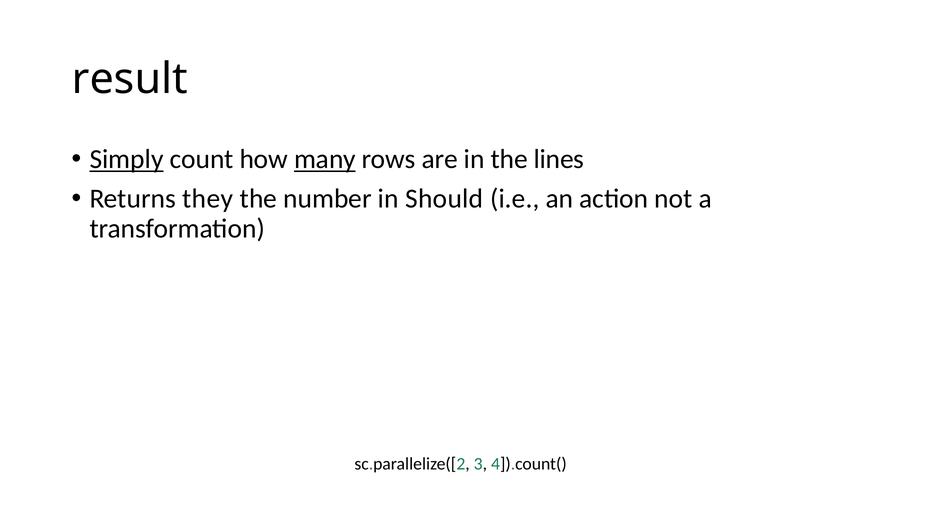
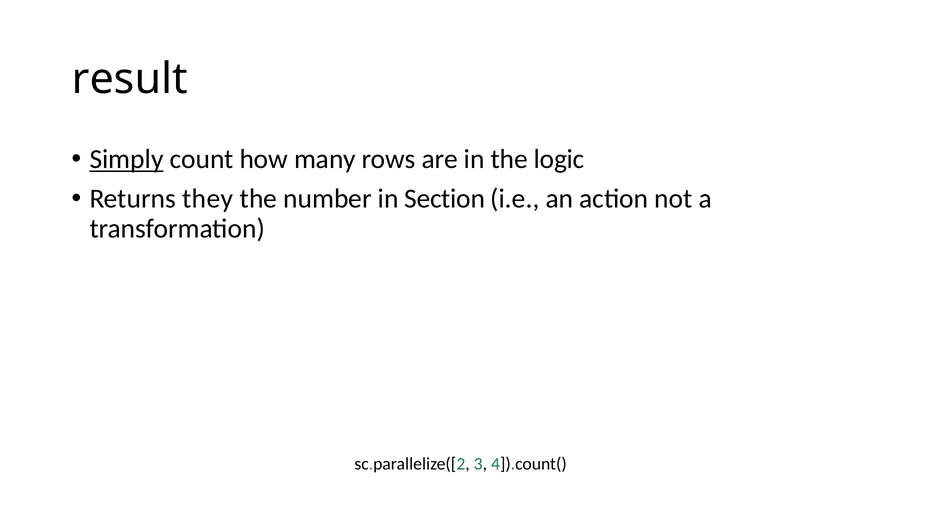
many underline: present -> none (325, 159)
lines: lines -> logic (559, 159)
Should: Should -> Section (445, 199)
